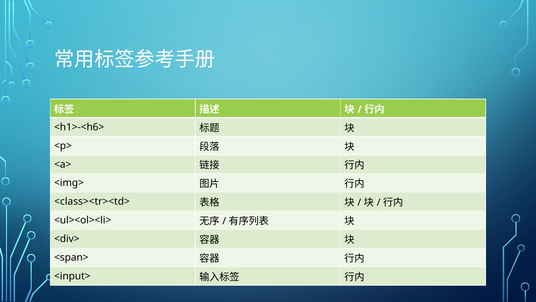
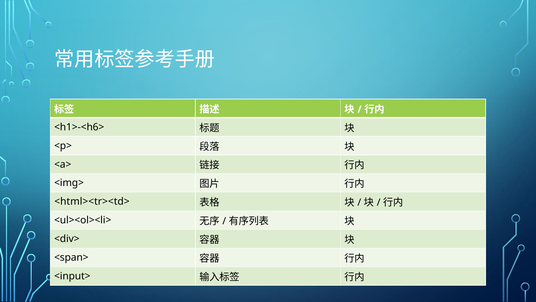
<class><tr><td>: <class><tr><td> -> <html><tr><td> (92, 201)
